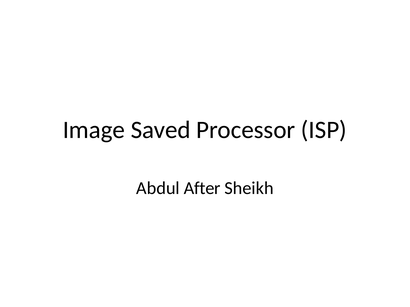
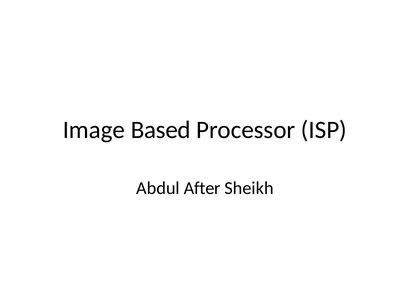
Saved: Saved -> Based (161, 130)
